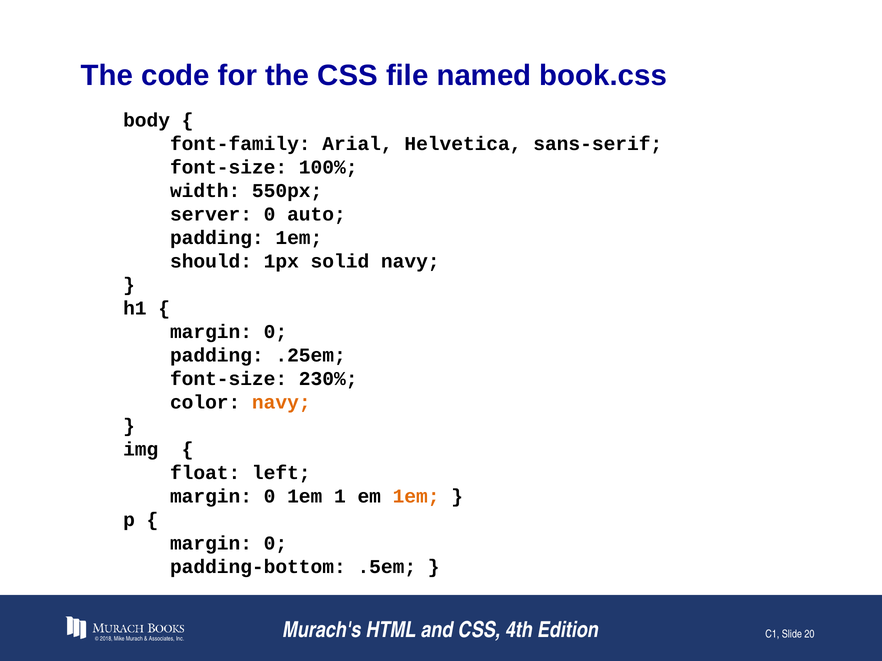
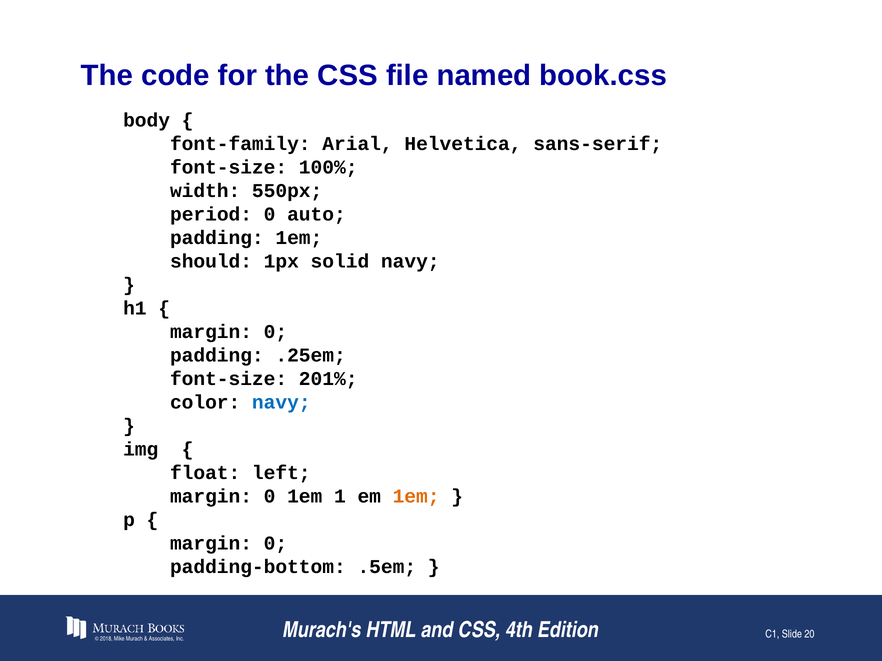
server: server -> period (211, 214)
230%: 230% -> 201% (328, 379)
navy colour: orange -> blue (281, 403)
